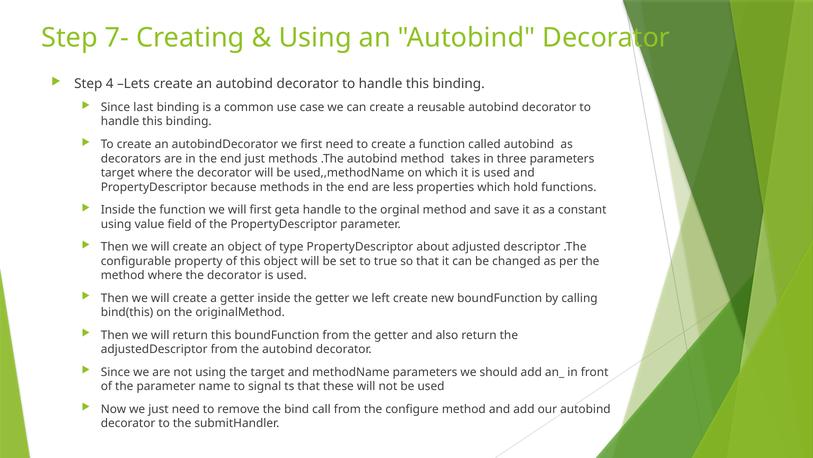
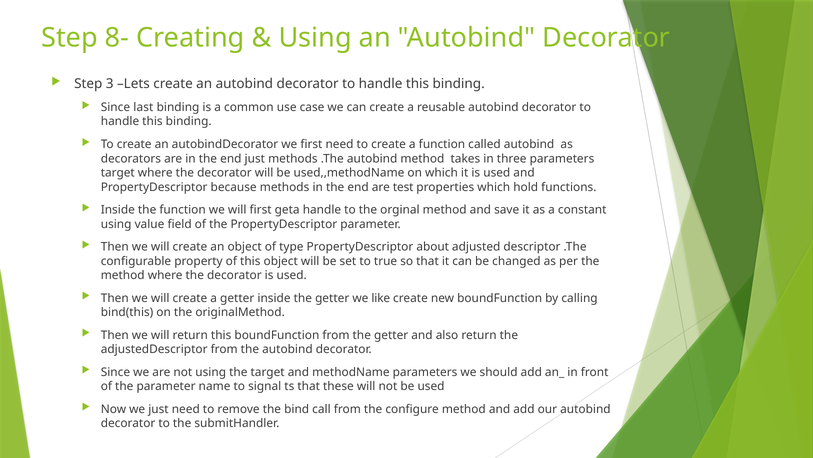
7-: 7- -> 8- (117, 38)
4: 4 -> 3 (110, 84)
less: less -> test (403, 187)
left: left -> like (381, 298)
